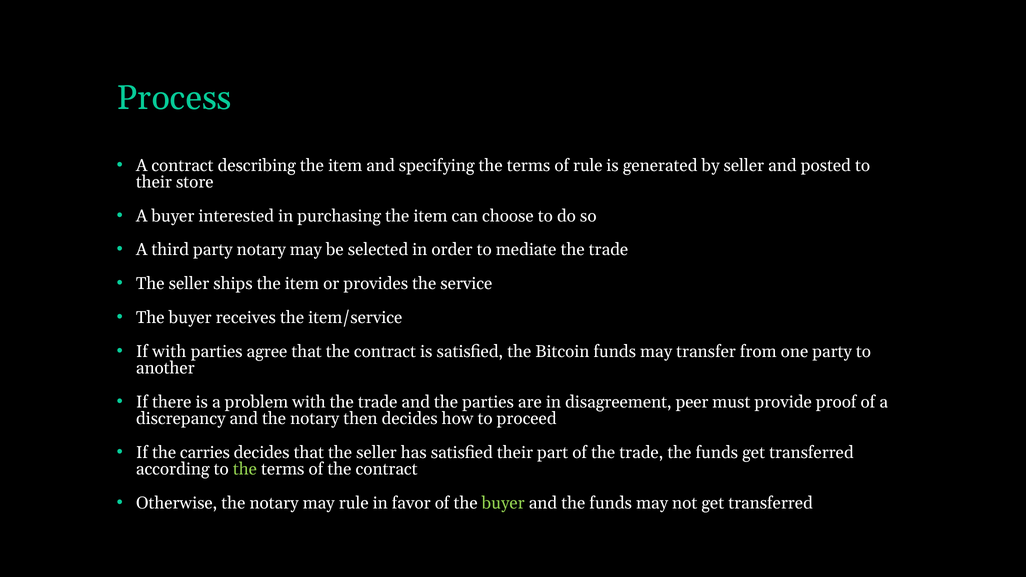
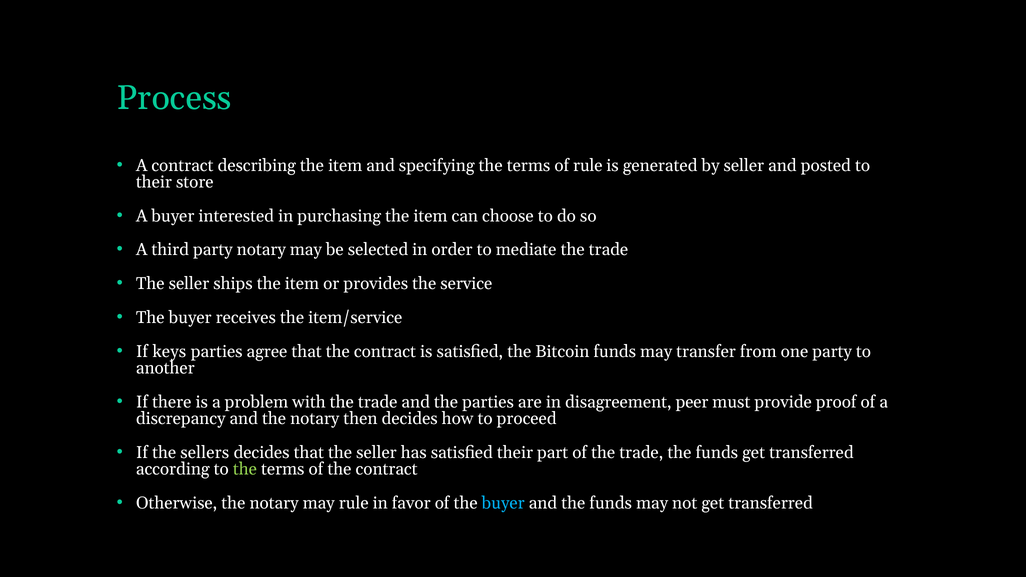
If with: with -> keys (169, 352)
carries: carries -> sellers (205, 453)
buyer colour: light green -> light blue (503, 503)
